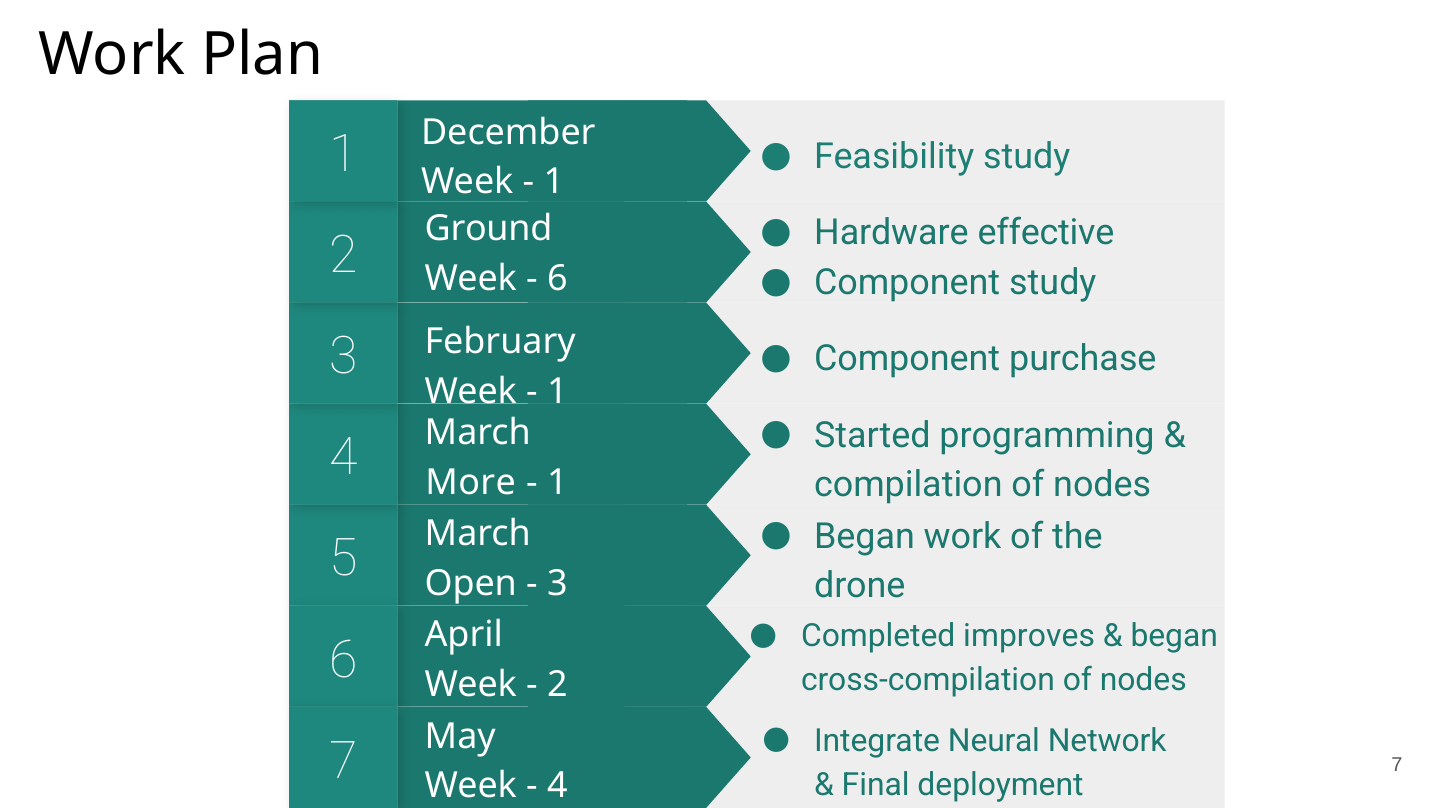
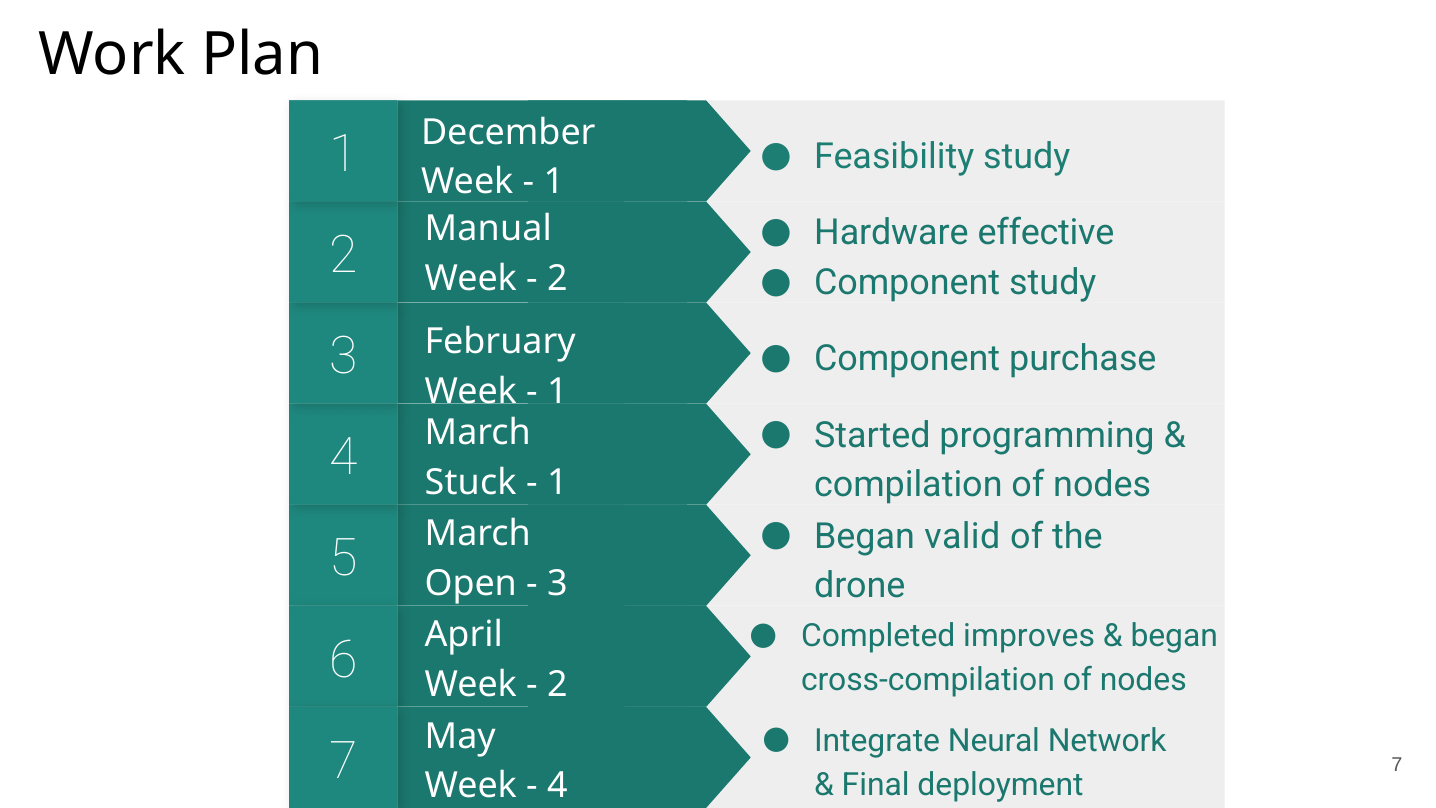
Ground: Ground -> Manual (488, 229)
6: 6 -> 2 (557, 279)
More: More -> Stuck (471, 482)
Began work: work -> valid (962, 536)
